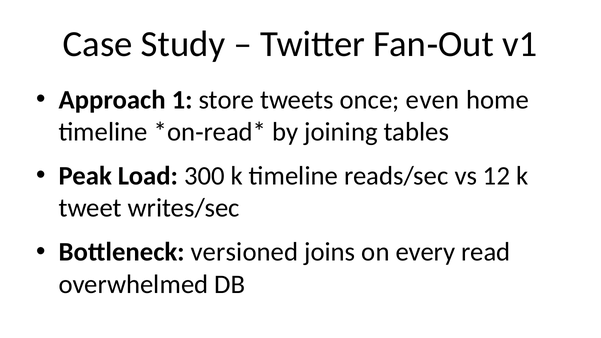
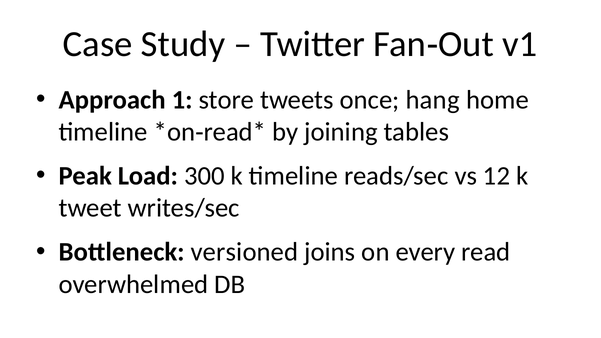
even: even -> hang (433, 100)
